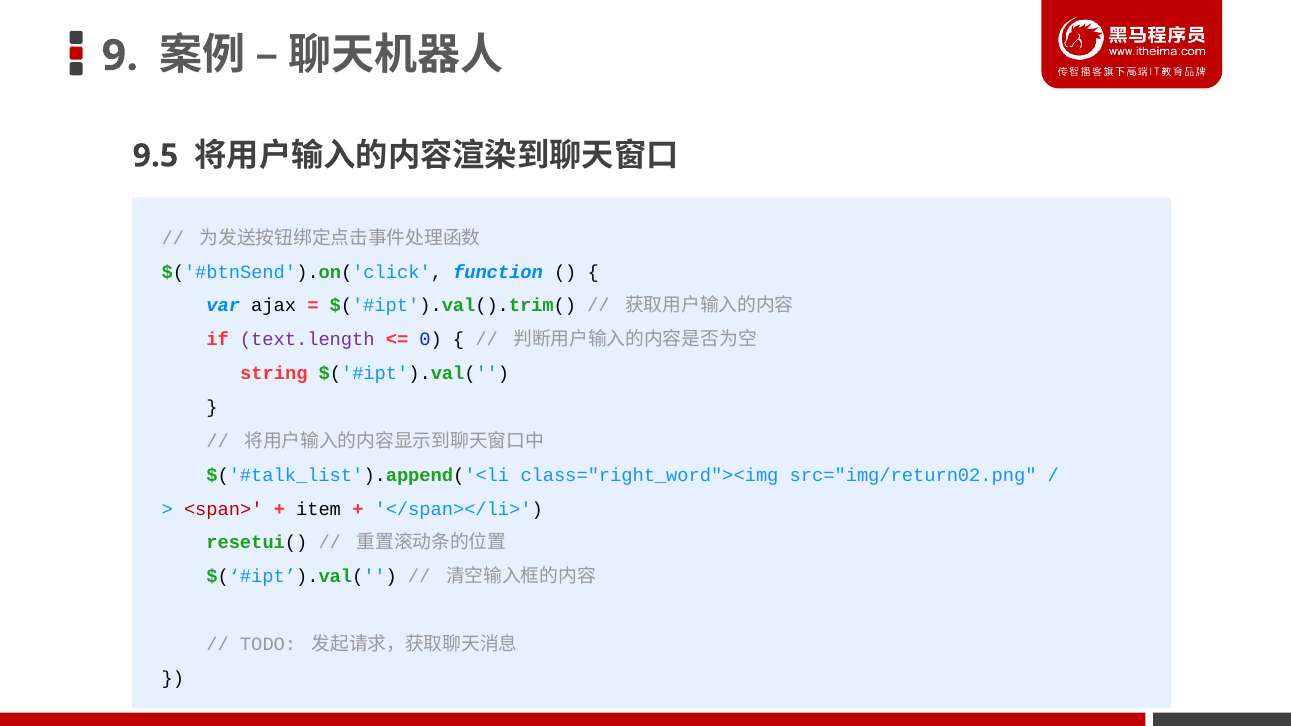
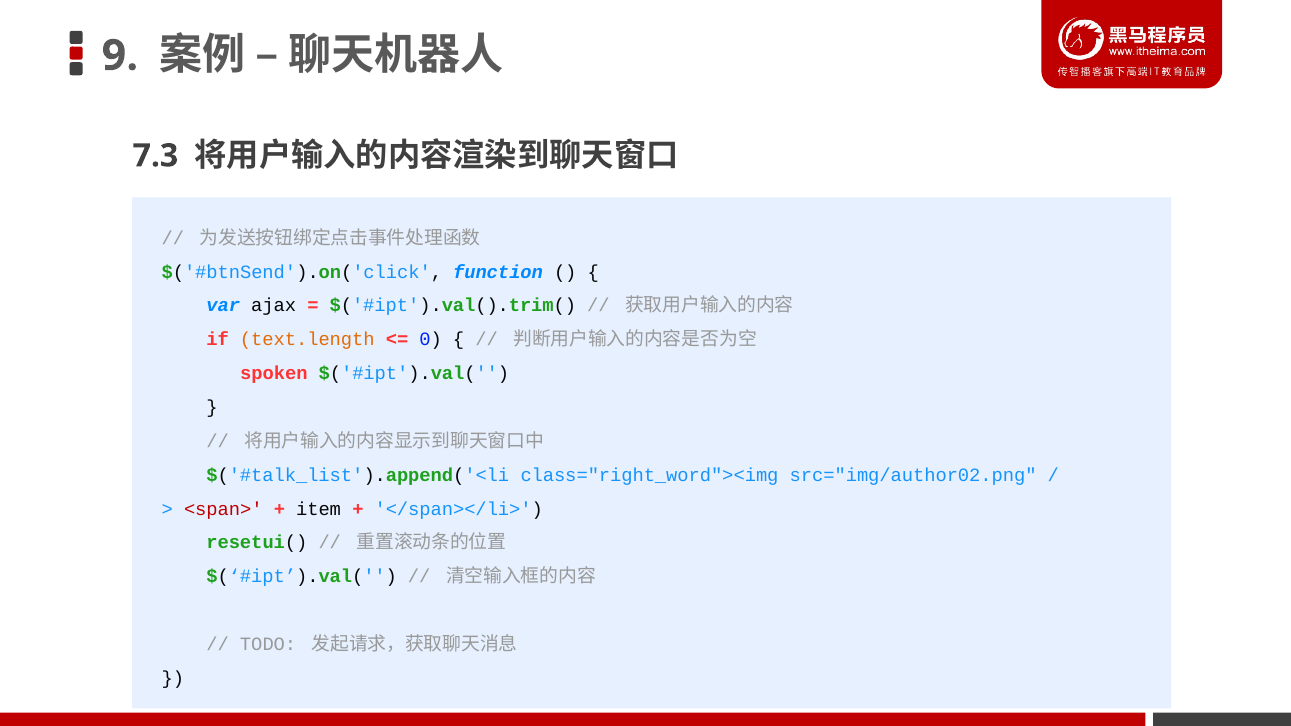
9.5: 9.5 -> 7.3 (155, 156)
text.length colour: purple -> orange (307, 340)
string: string -> spoken (274, 374)
src="img/return02.png: src="img/return02.png -> src="img/author02.png (913, 475)
